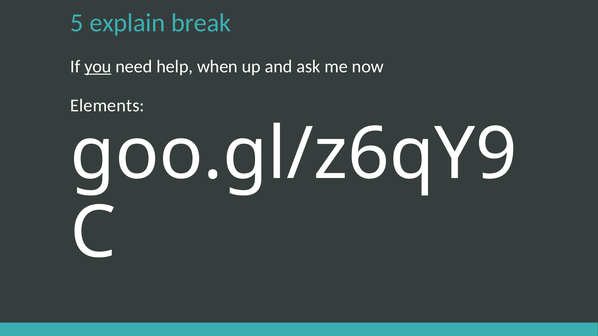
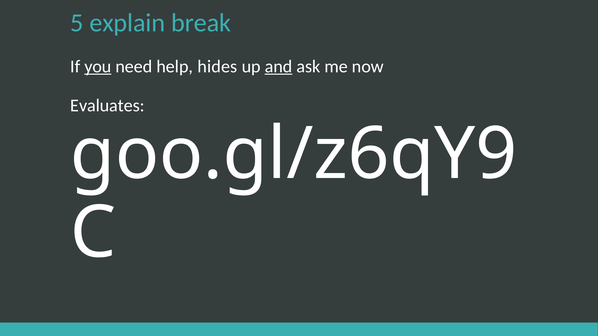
when: when -> hides (217, 67)
and underline: none -> present (279, 67)
Elements: Elements -> Evaluates (107, 106)
